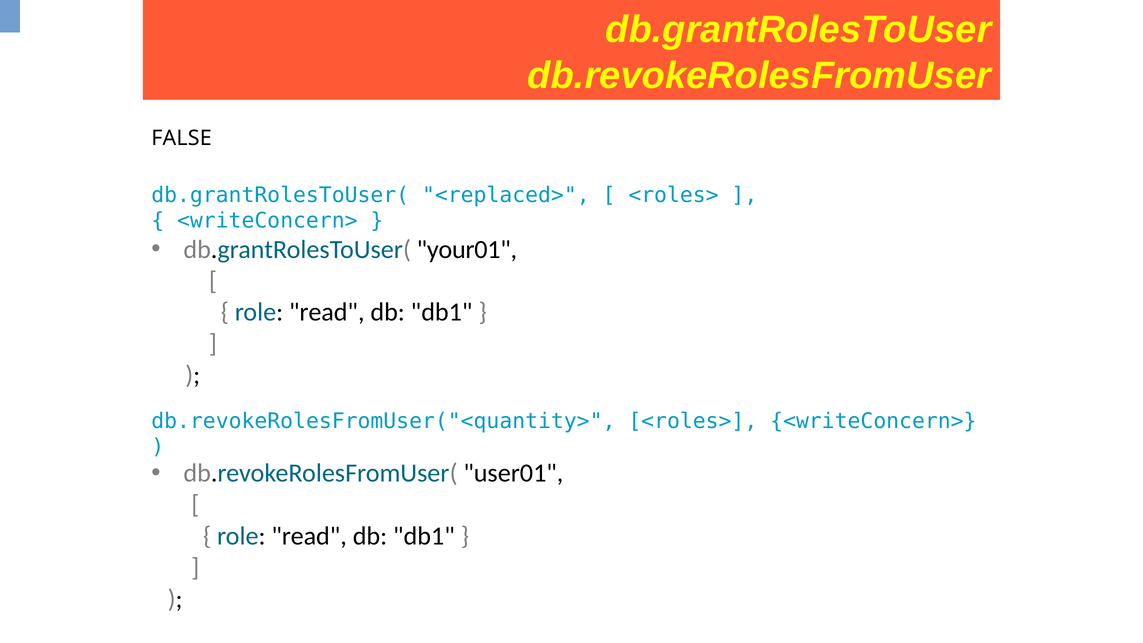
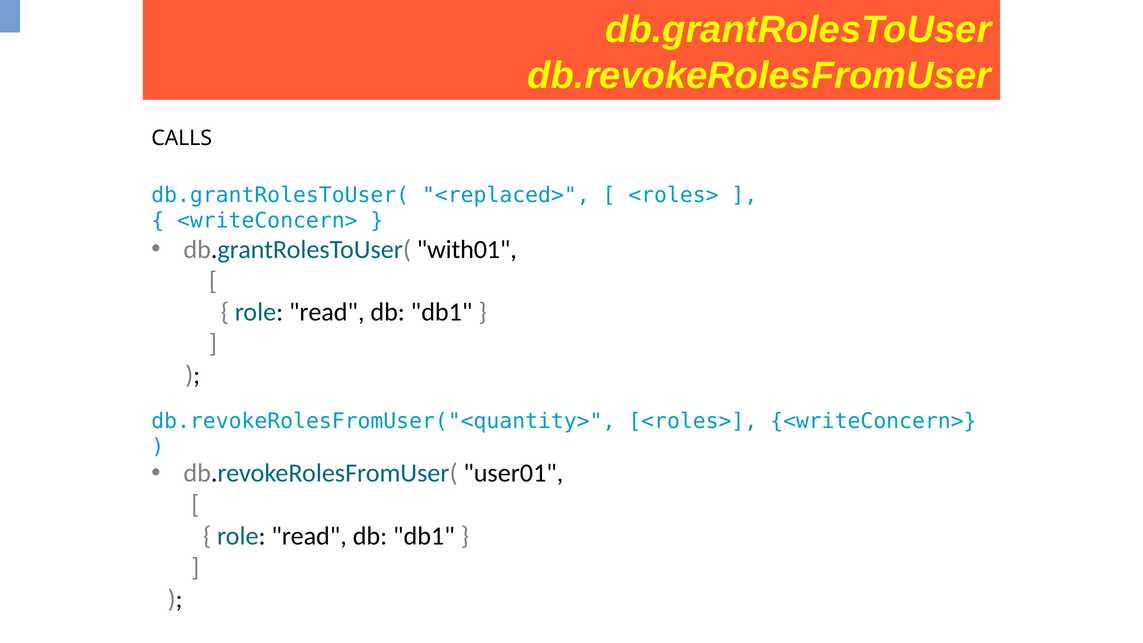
FALSE: FALSE -> CALLS (182, 138)
your01: your01 -> with01 (467, 249)
